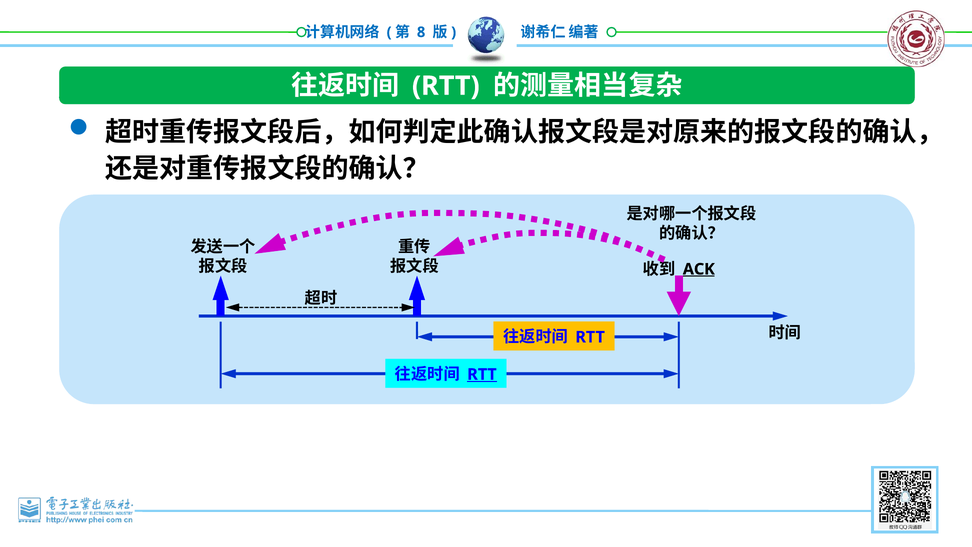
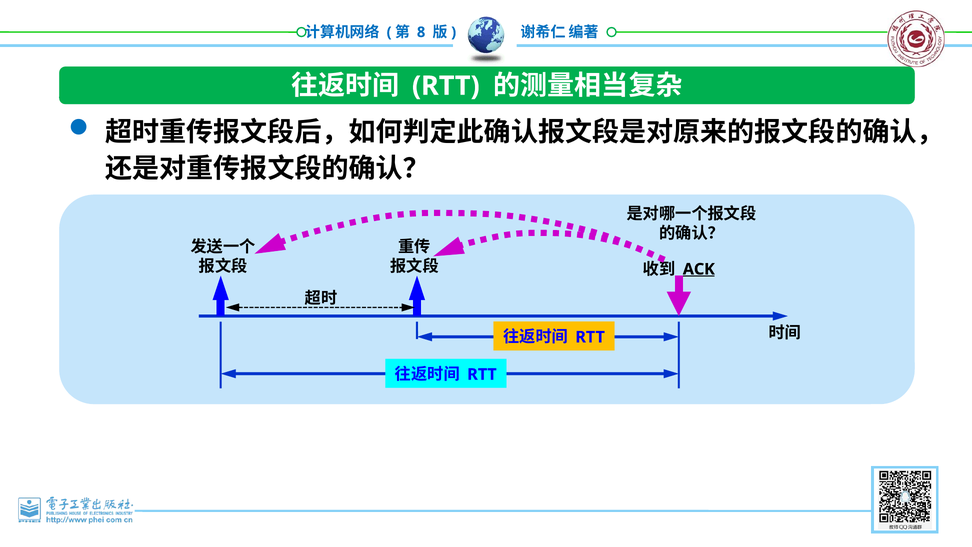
RTT underline: present -> none (482, 374)
